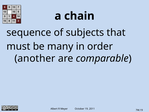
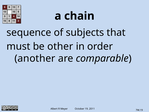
many: many -> other (60, 46)
